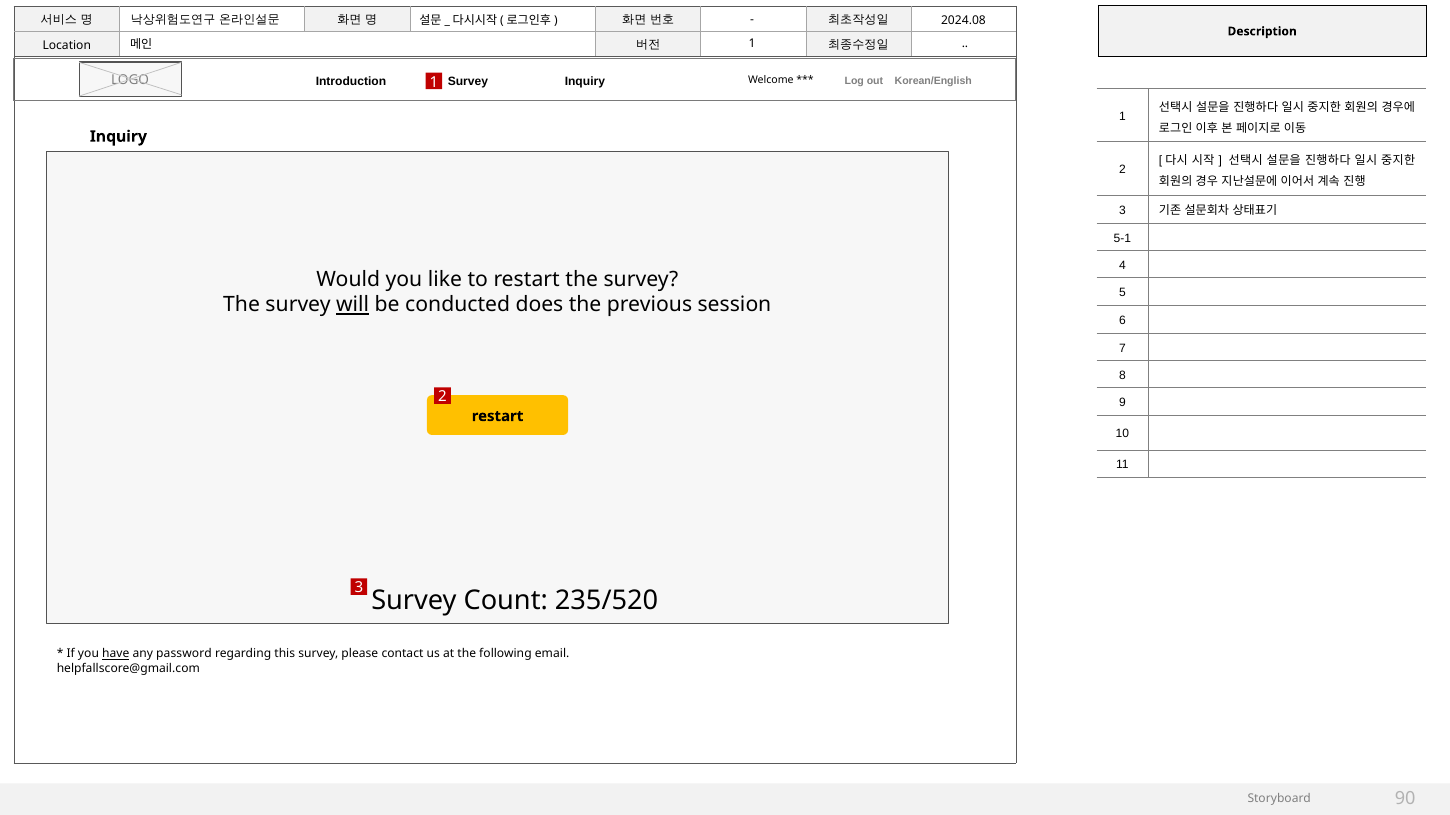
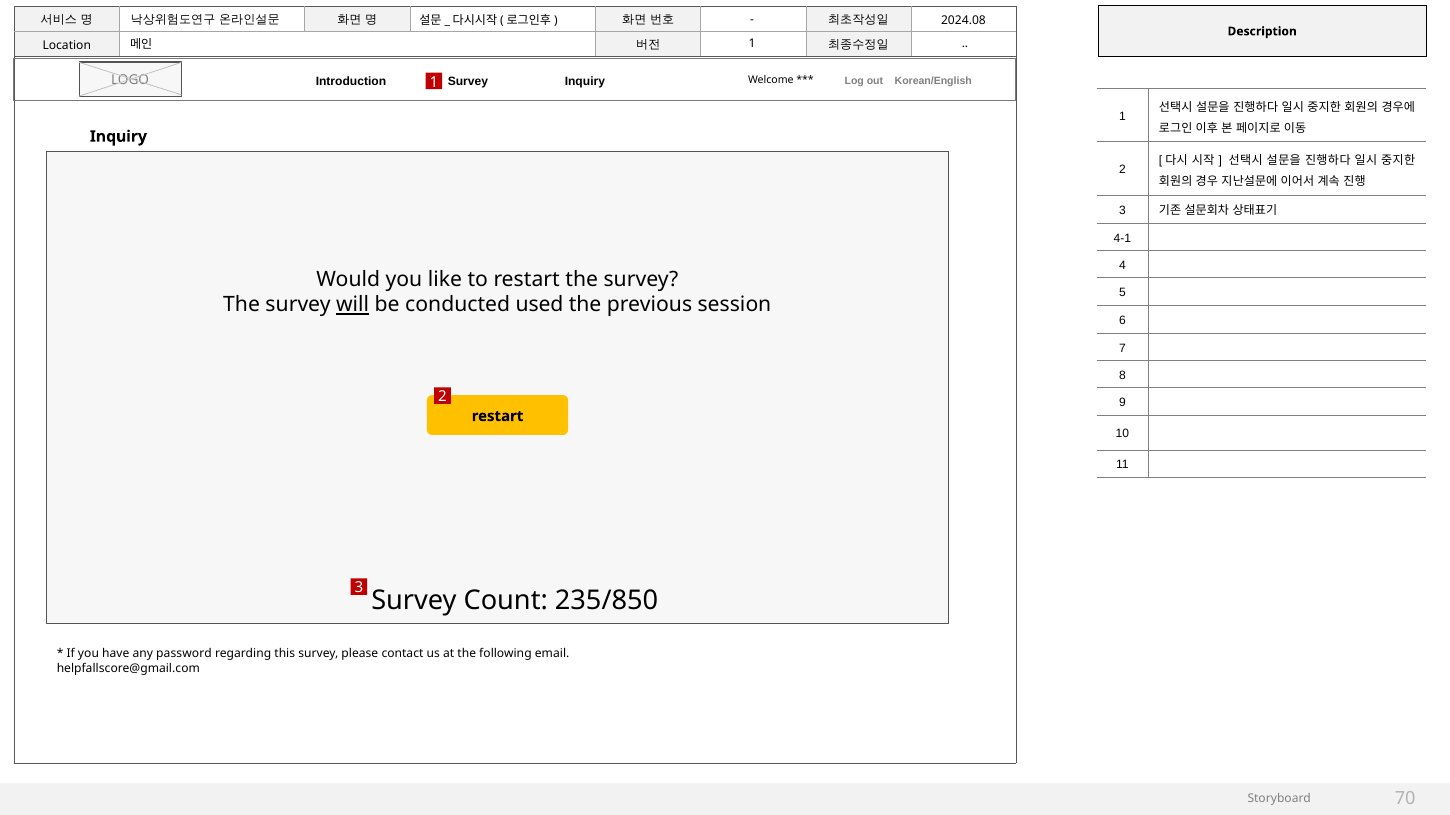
5-1: 5-1 -> 4-1 (1122, 239)
does: does -> used (540, 305)
235/520: 235/520 -> 235/850 (607, 601)
have underline: present -> none (116, 655)
90: 90 -> 70 (1405, 799)
